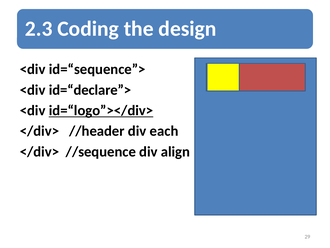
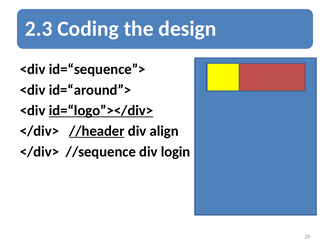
id=“declare”>: id=“declare”> -> id=“around”> (90, 90)
//header underline: none -> present (97, 131)
each: each -> align (164, 131)
align: align -> login (176, 151)
